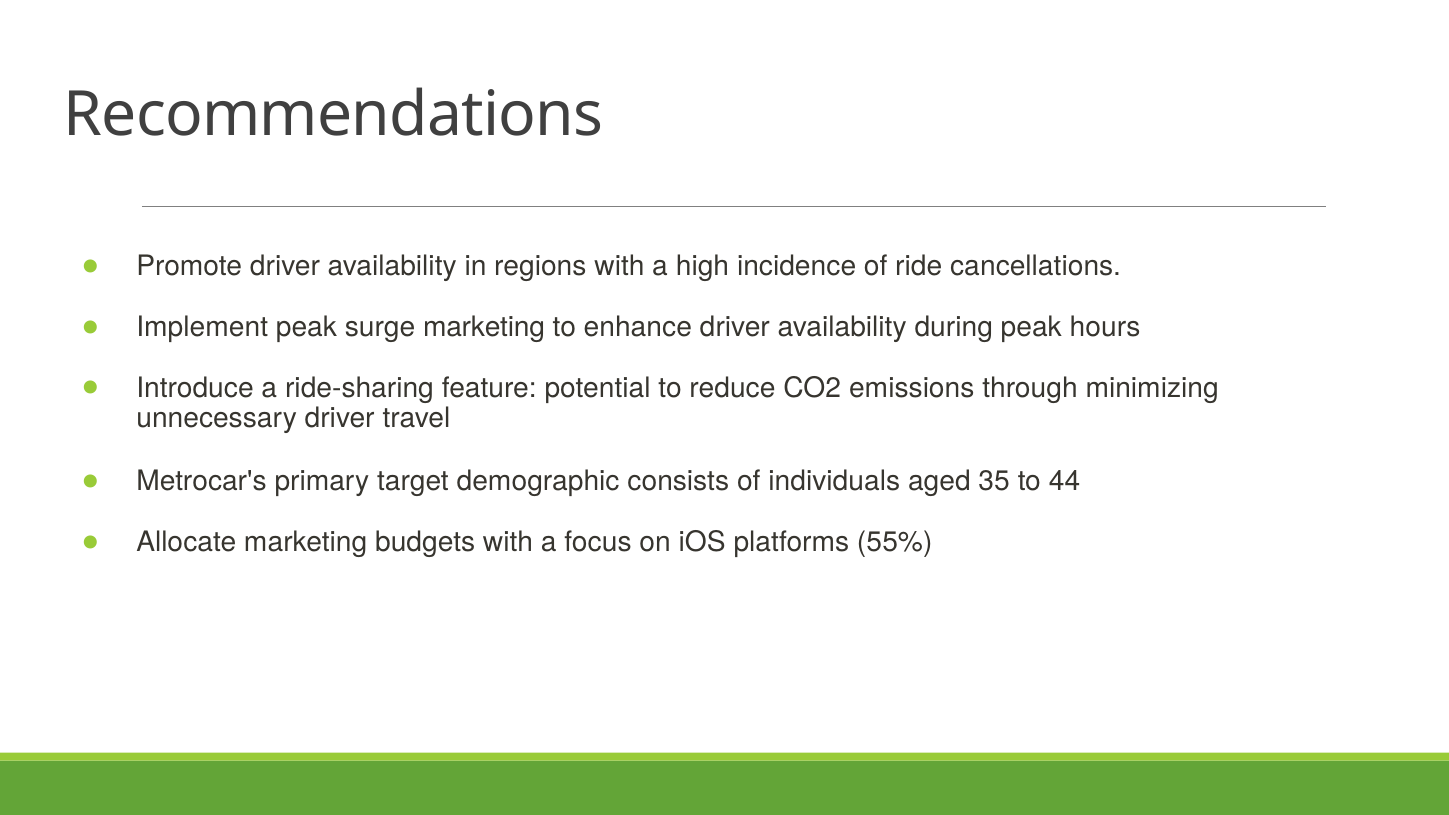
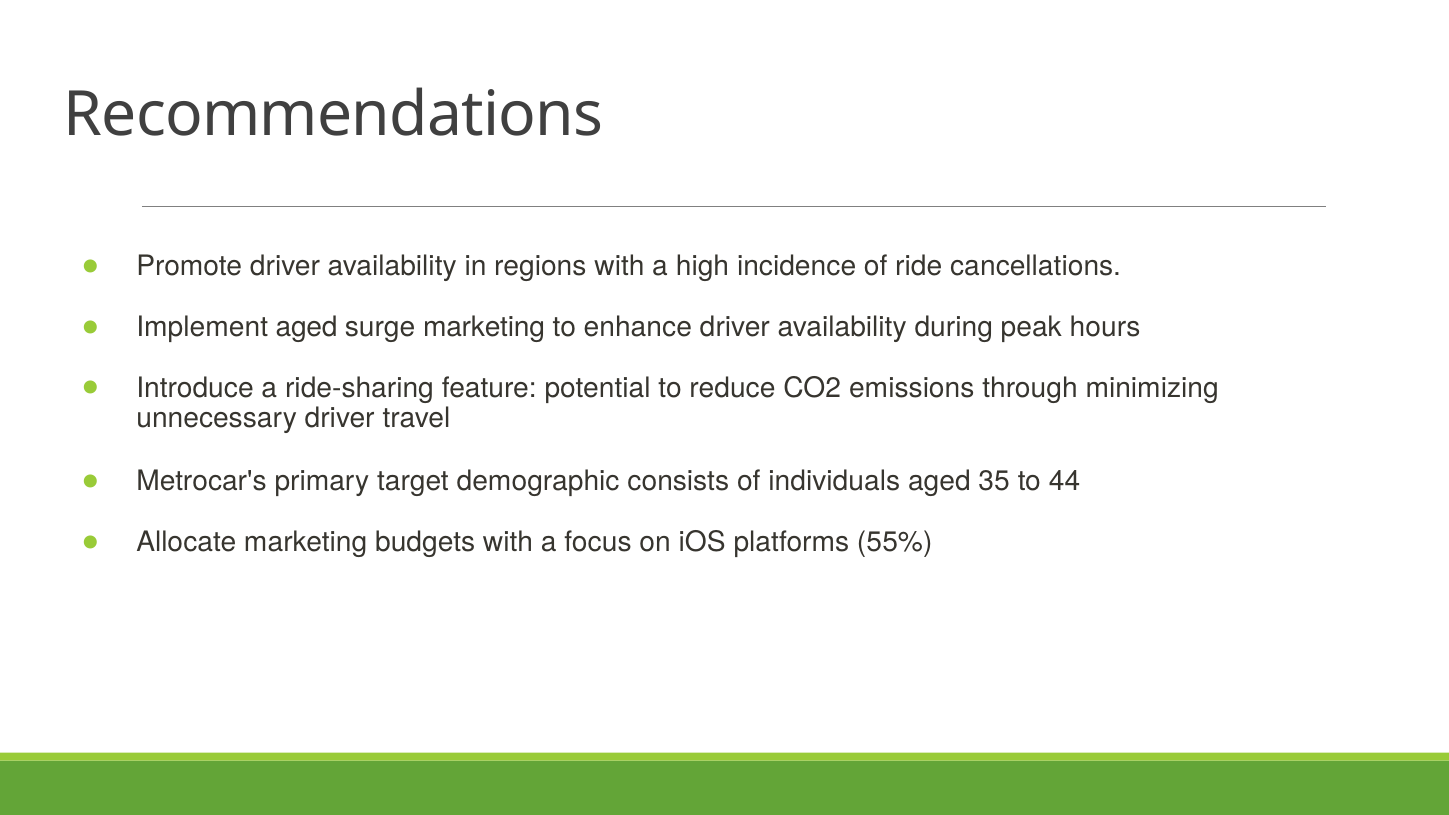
Implement peak: peak -> aged (307, 327)
